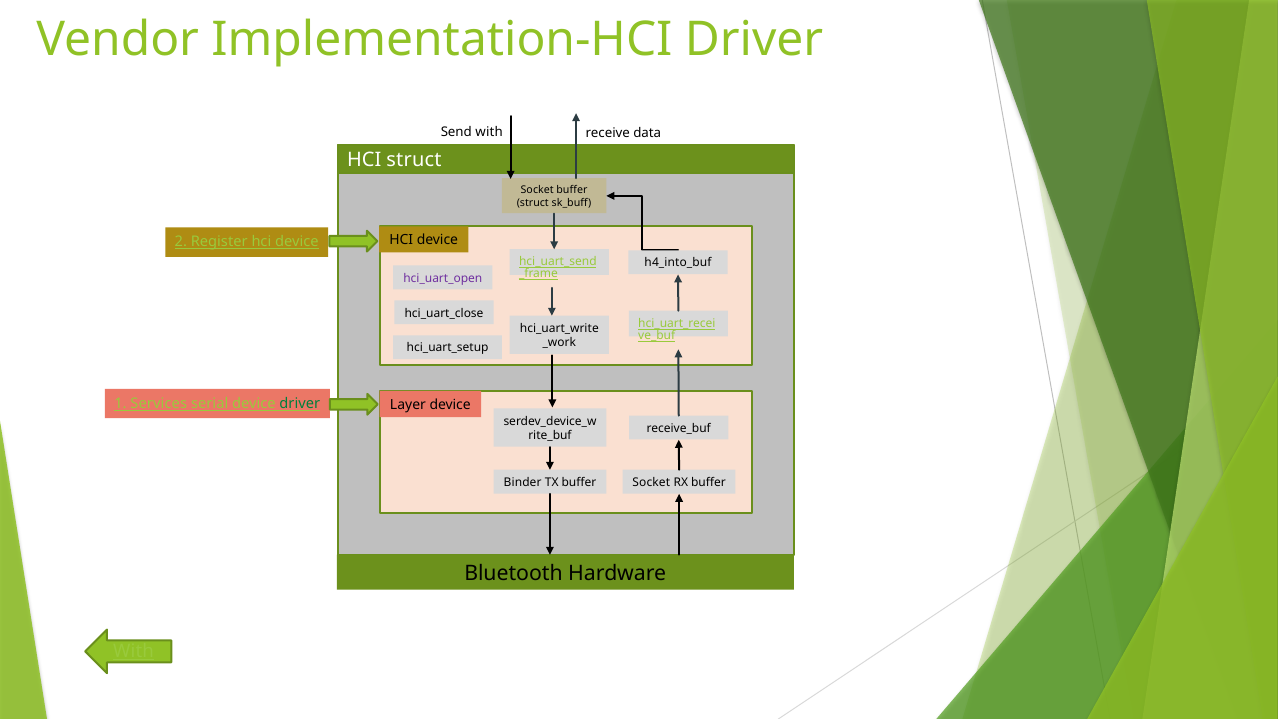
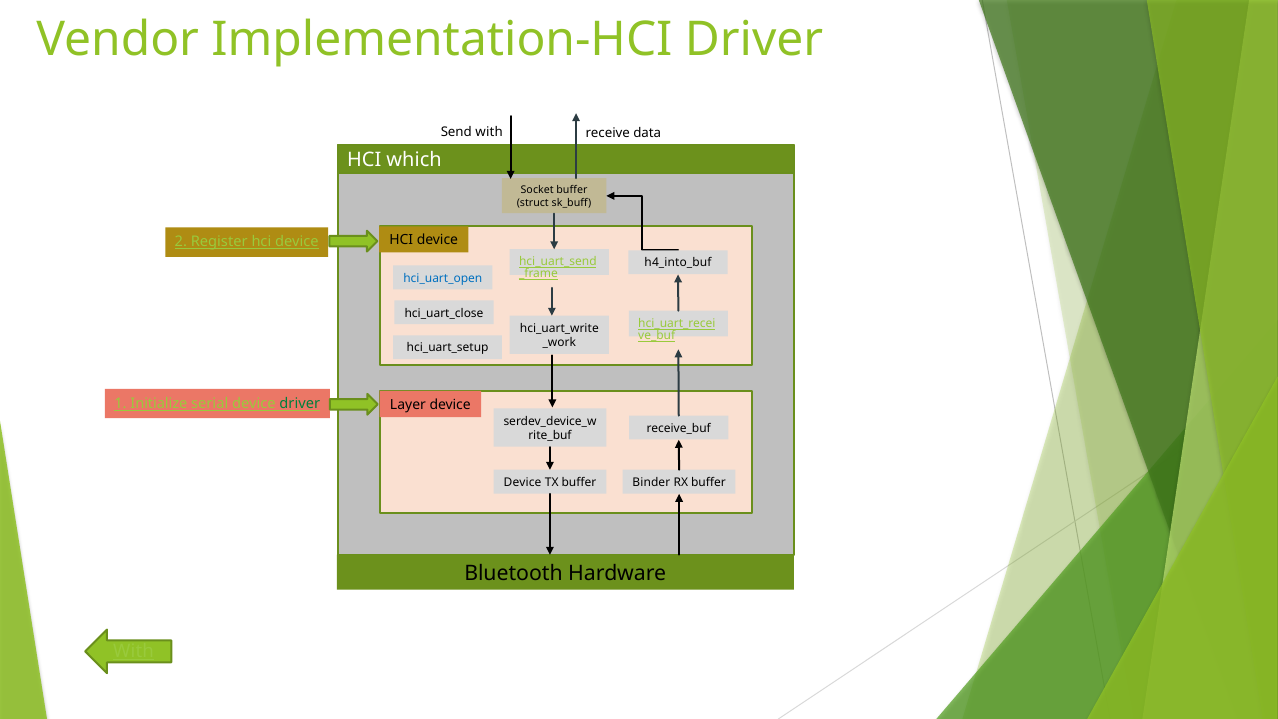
HCI struct: struct -> which (414, 160)
hci_uart_open colour: purple -> blue (443, 278)
Services: Services -> Initialize (159, 403)
Binder: Binder -> Device (523, 482)
Socket: Socket -> Binder (651, 482)
